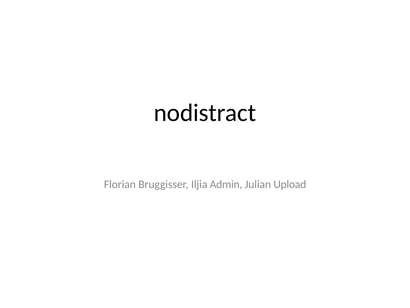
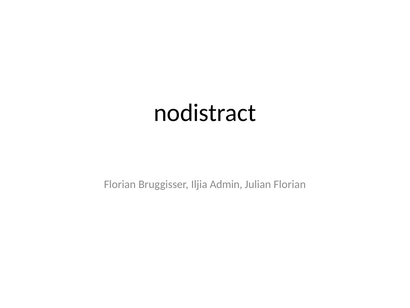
Julian Upload: Upload -> Florian (290, 184)
